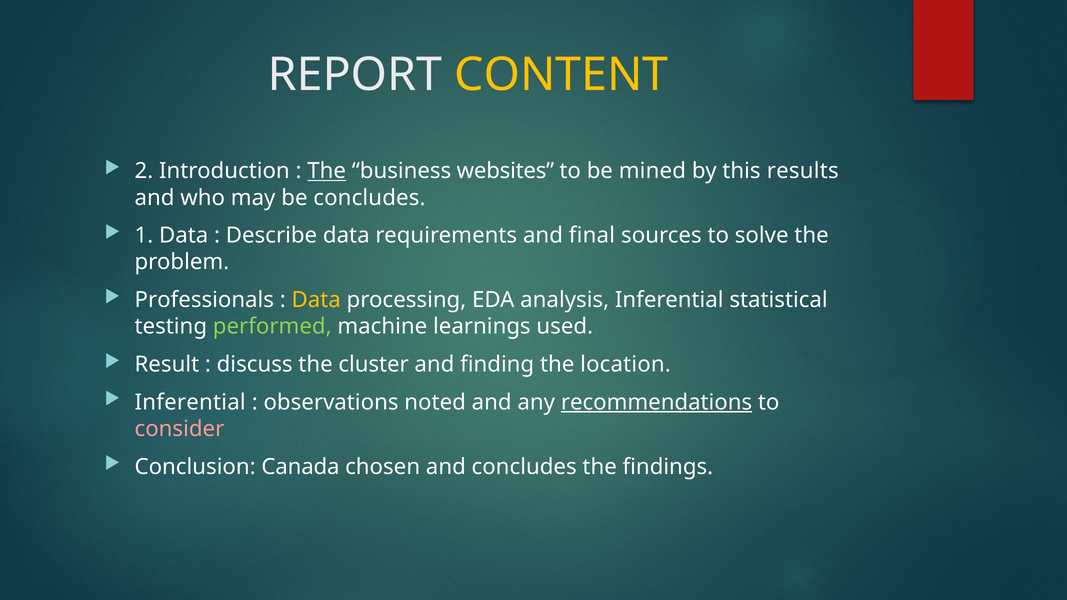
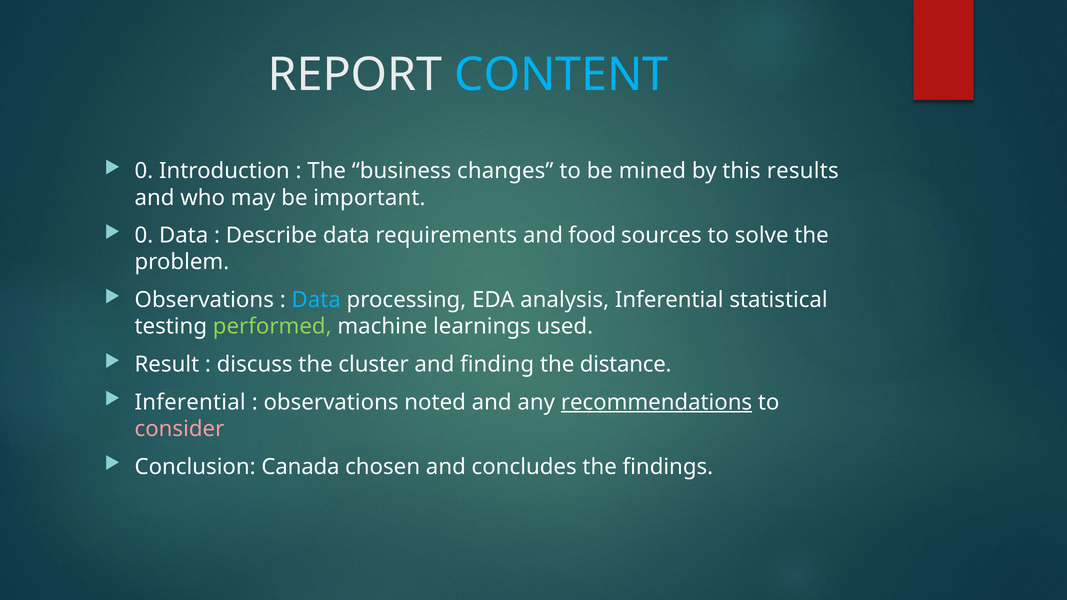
CONTENT colour: yellow -> light blue (561, 75)
2: 2 -> 0 (144, 171)
The underline: present -> none (327, 171)
websites: websites -> changes (505, 171)
be concludes: concludes -> important (369, 198)
1: 1 -> 0 (144, 236)
final: final -> food (592, 236)
Professionals: Professionals -> Observations (204, 300)
Data colour: yellow -> light blue (316, 300)
location: location -> distance (626, 365)
